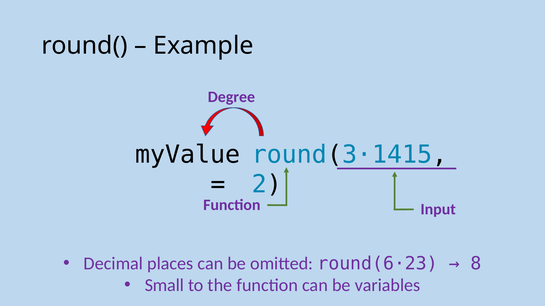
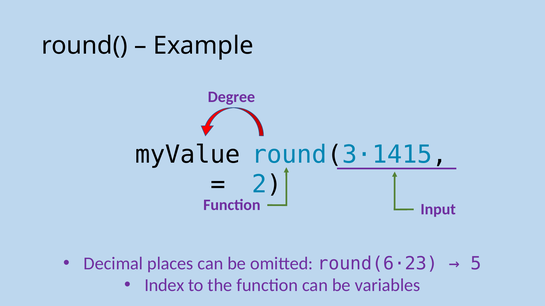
8: 8 -> 5 (476, 264)
Small: Small -> Index (164, 286)
